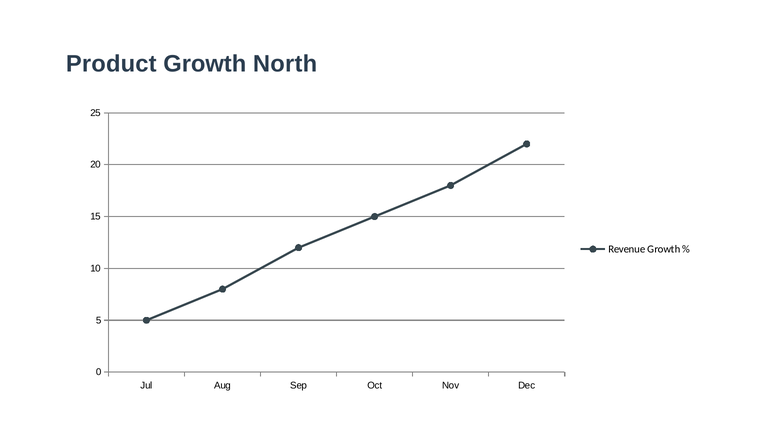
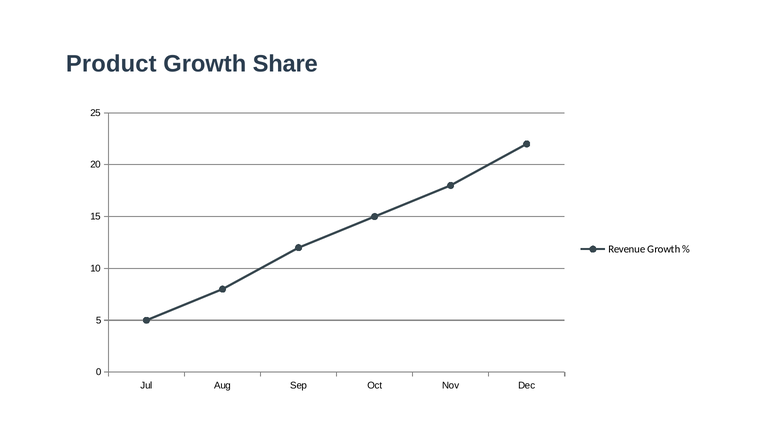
North: North -> Share (285, 64)
